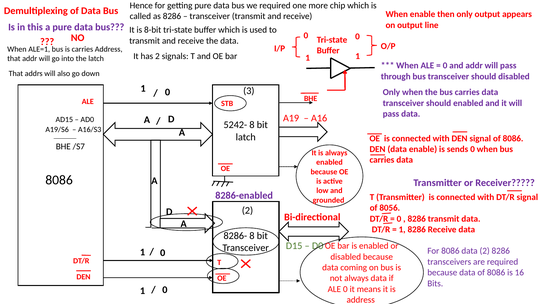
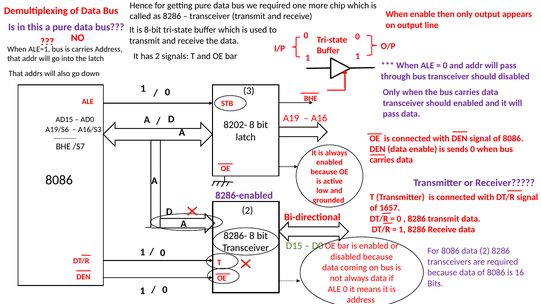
5242-: 5242- -> 8202- (235, 125)
8056: 8056 -> 1657 (390, 208)
